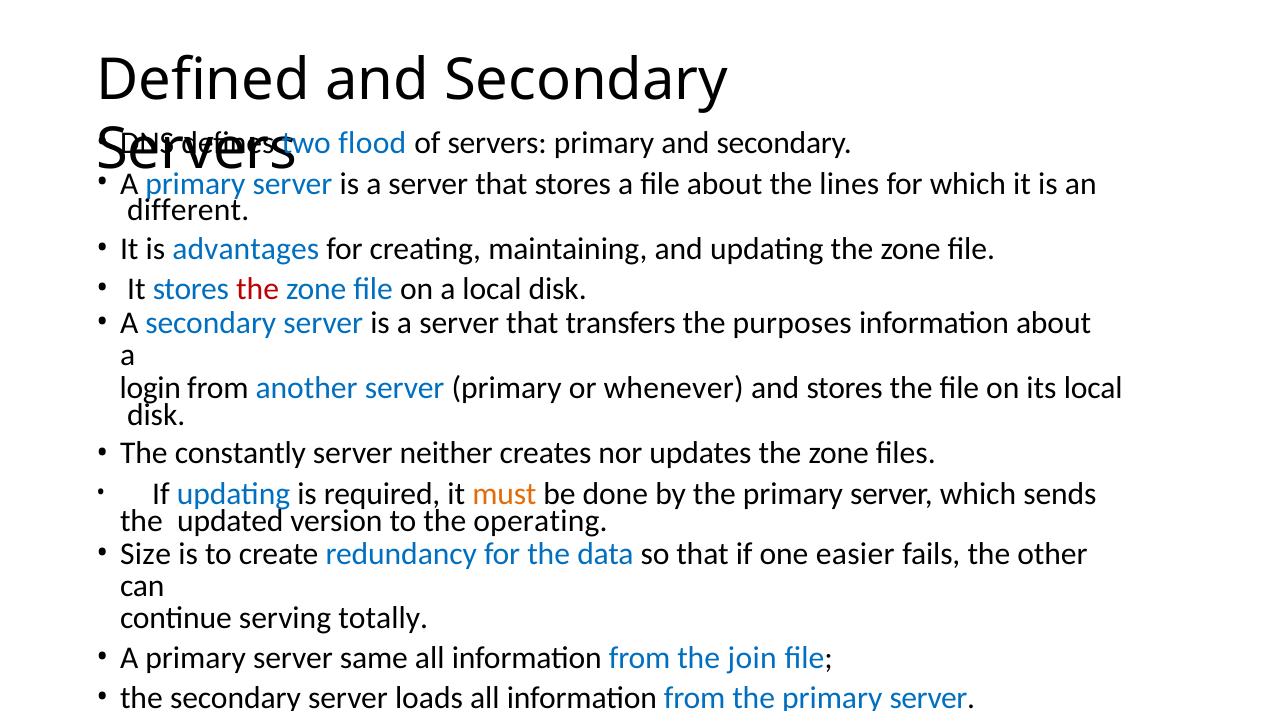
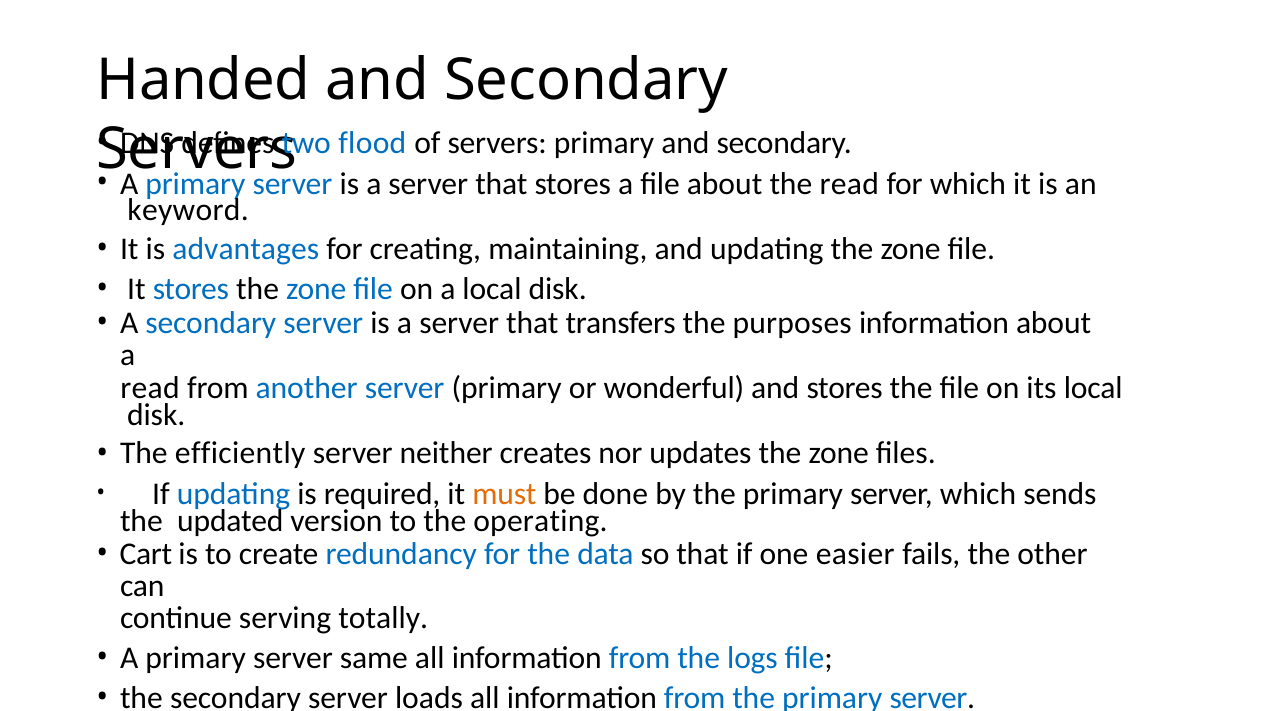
Defined: Defined -> Handed (203, 80)
the lines: lines -> read (849, 184)
different: different -> keyword (188, 210)
the colour: red -> black (258, 289)
login: login -> read (150, 388)
whenever: whenever -> wonderful (674, 388)
constantly: constantly -> efficiently (240, 453)
Size: Size -> Cart (146, 554)
join: join -> logs (752, 658)
